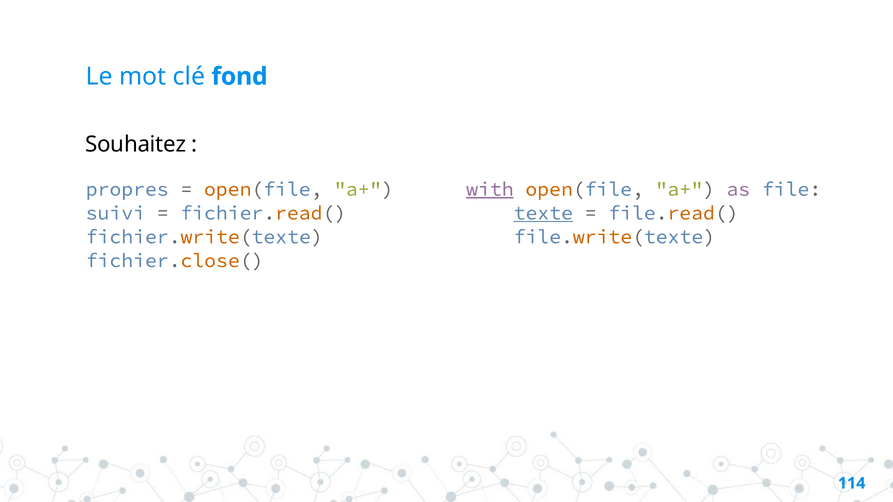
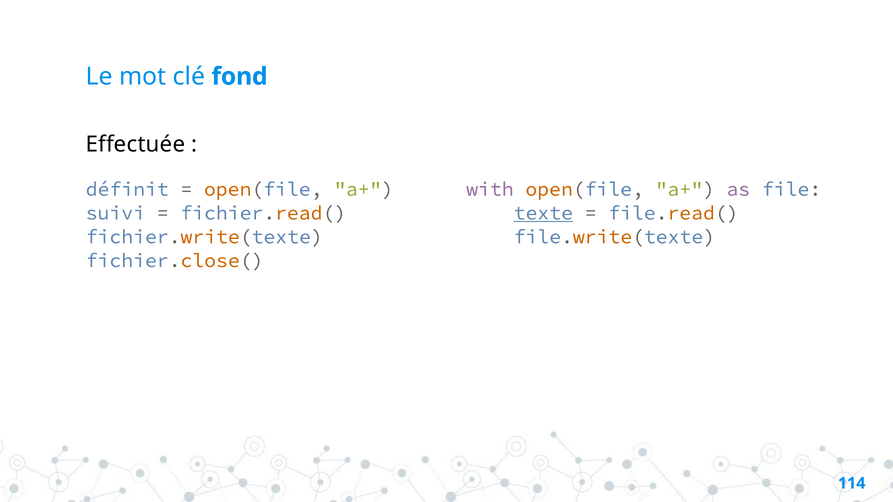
Souhaitez: Souhaitez -> Effectuée (135, 144)
propres: propres -> définit (127, 189)
with underline: present -> none (490, 189)
